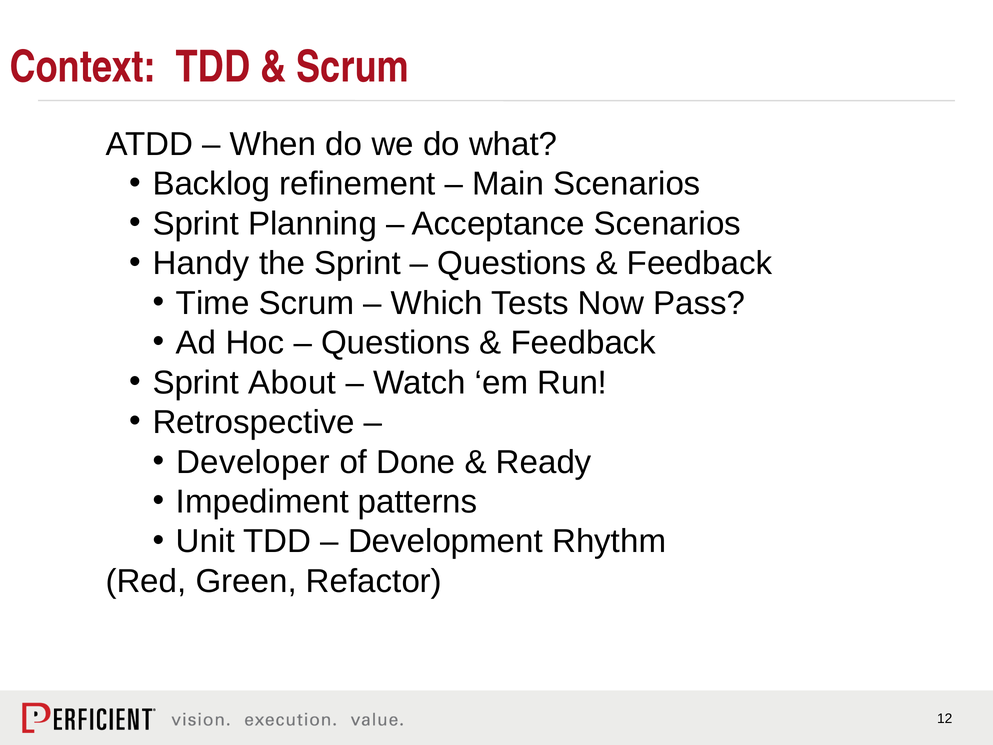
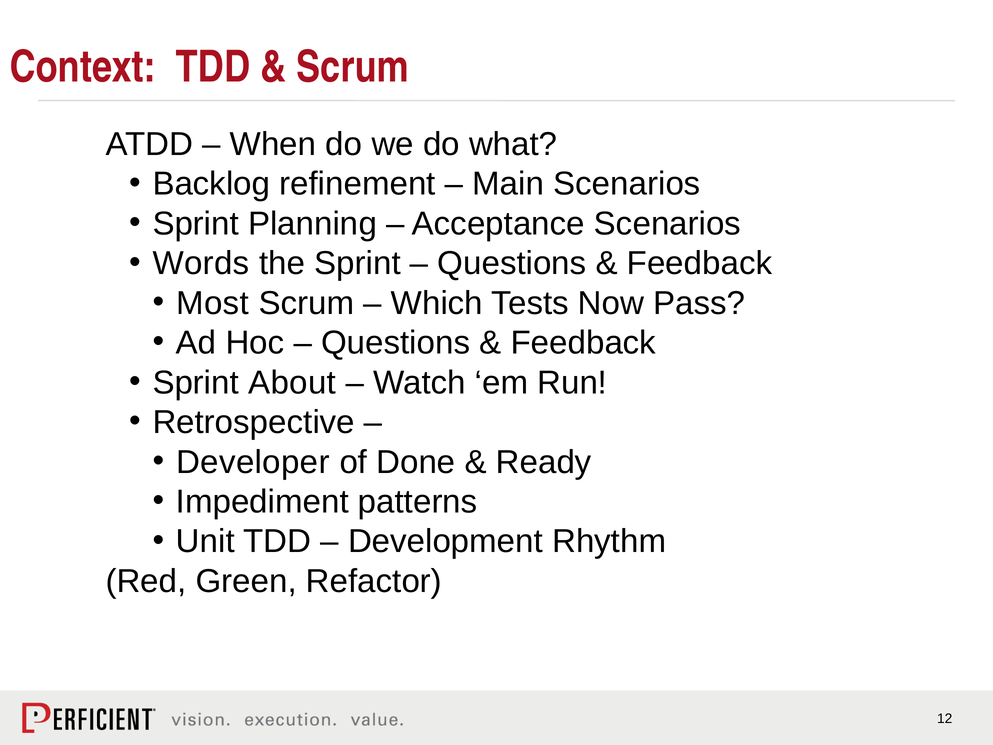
Handy: Handy -> Words (201, 263)
Time: Time -> Most (213, 303)
